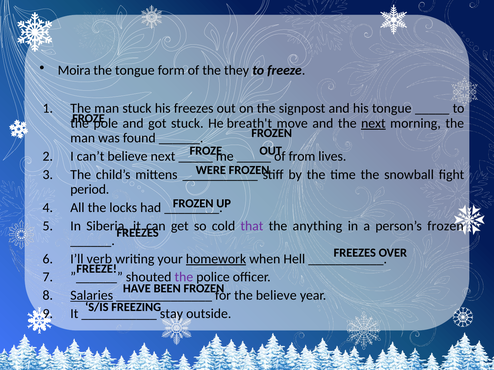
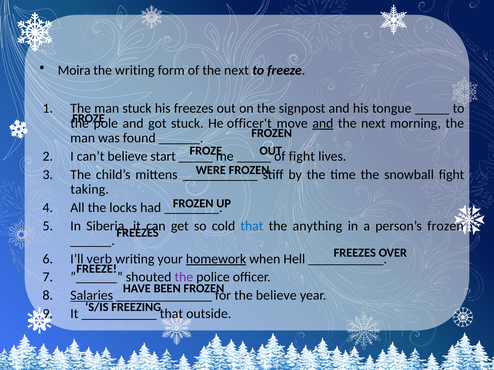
the tongue: tongue -> writing (135, 70)
of the they: they -> next (236, 70)
breath't: breath't -> officer't (249, 123)
and underline: none -> present (323, 123)
next underline: present -> none (373, 123)
believe next: next -> start (163, 156)
from: from -> fight (302, 156)
period: period -> taking (90, 190)
that colour: purple -> blue (252, 226)
stay: stay -> that (171, 314)
